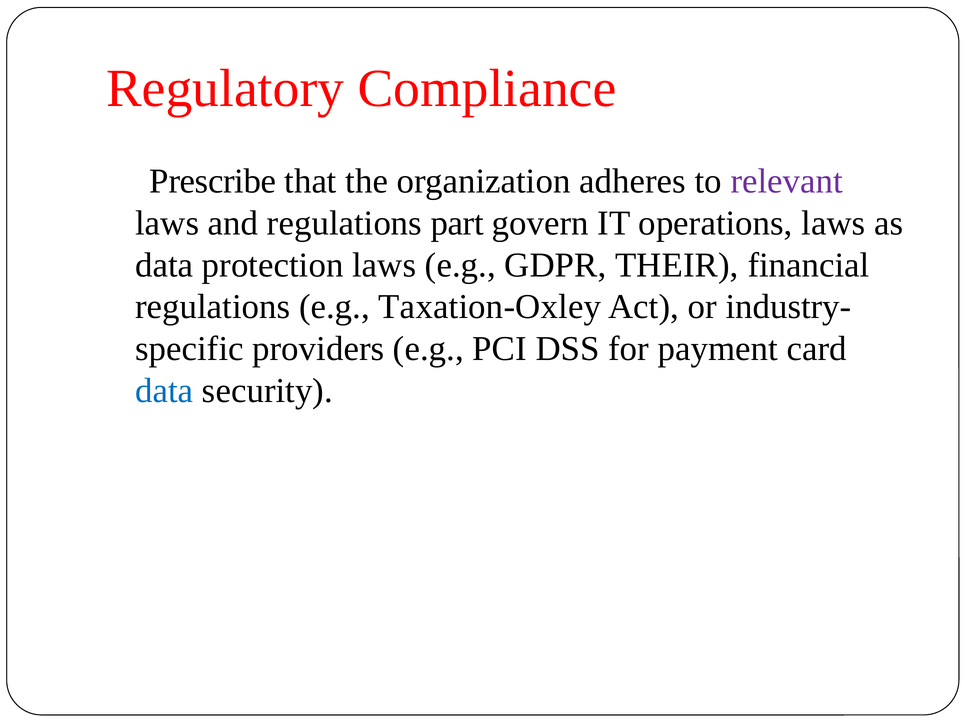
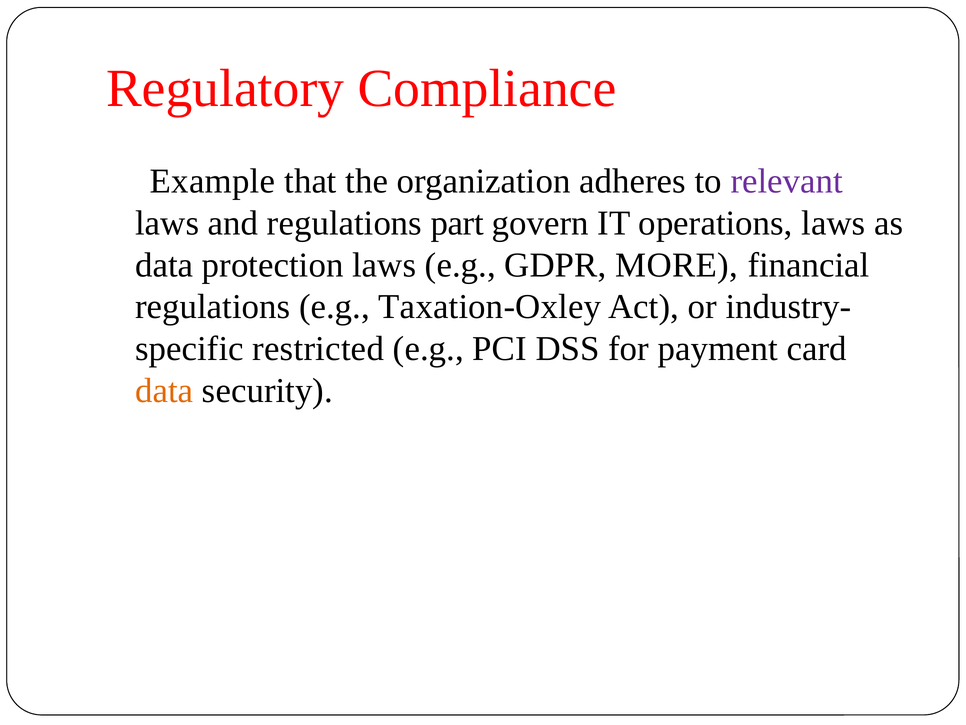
Prescribe: Prescribe -> Example (213, 181)
THEIR: THEIR -> MORE (677, 265)
providers: providers -> restricted (318, 348)
data colour: blue -> orange (164, 390)
